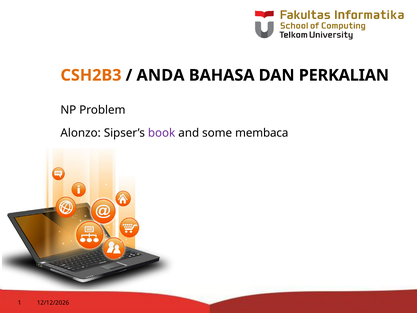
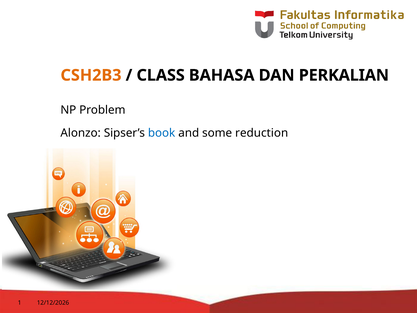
ANDA: ANDA -> CLASS (161, 75)
book colour: purple -> blue (162, 133)
membaca: membaca -> reduction (262, 133)
